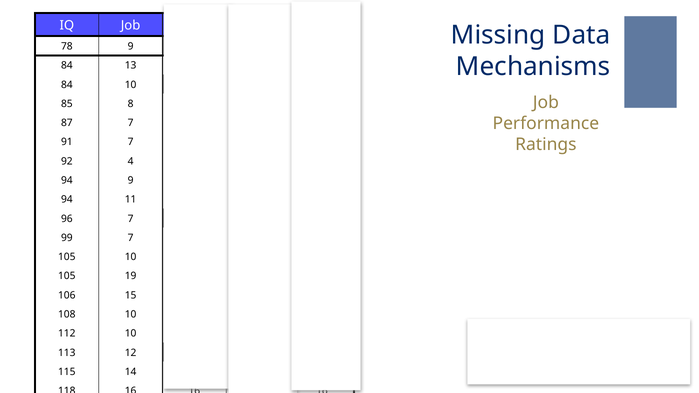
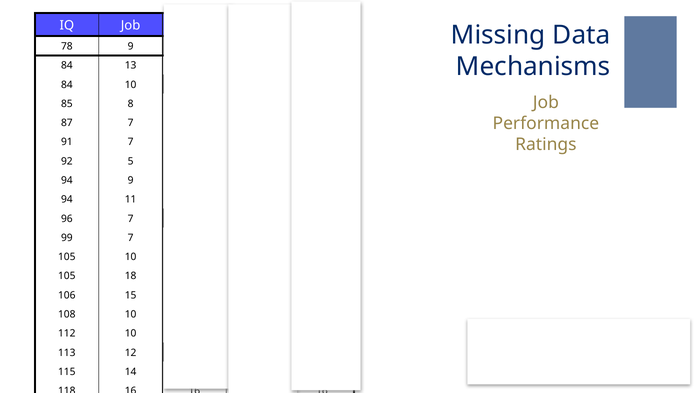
4: 4 -> 5 (131, 161)
19: 19 -> 18 (131, 276)
